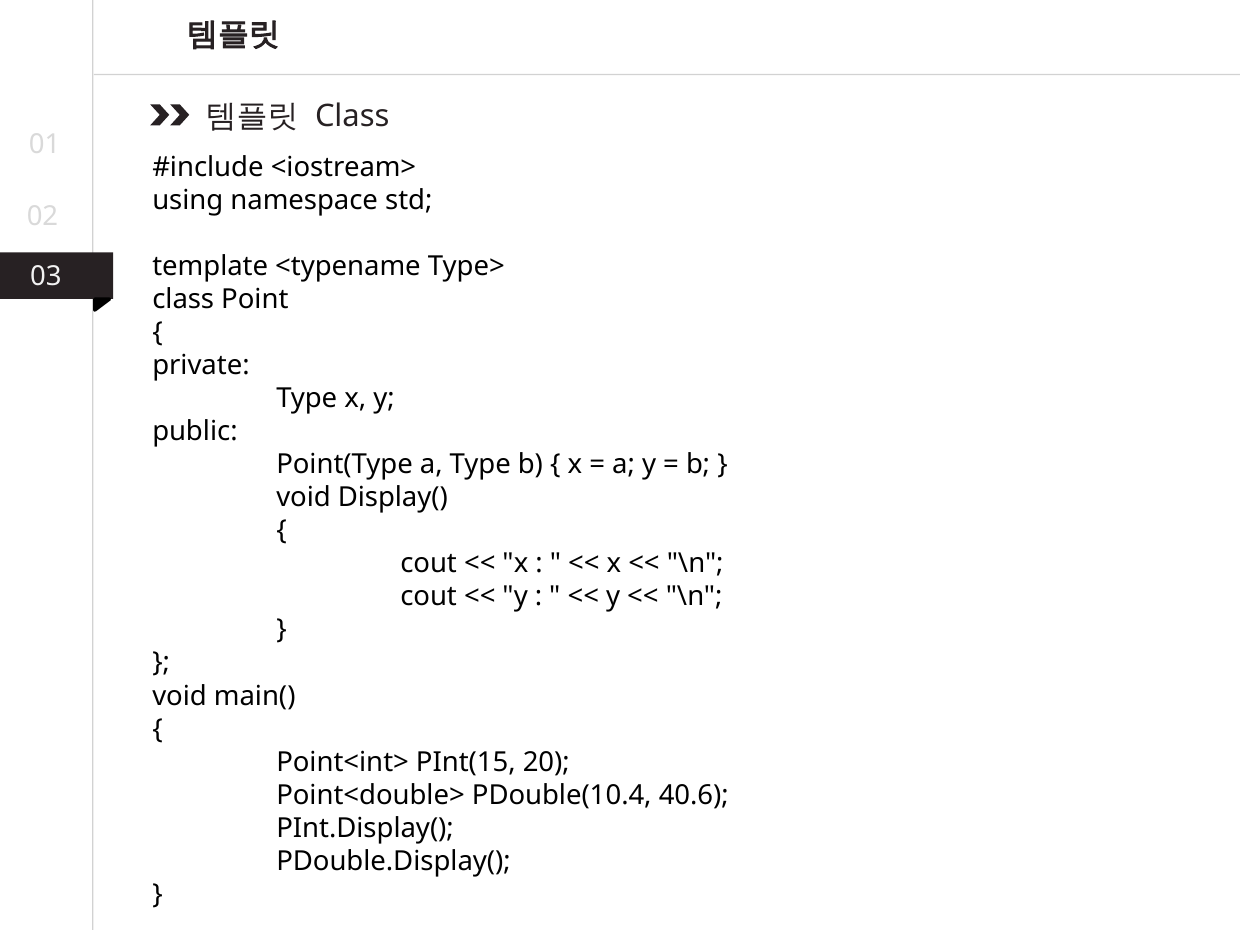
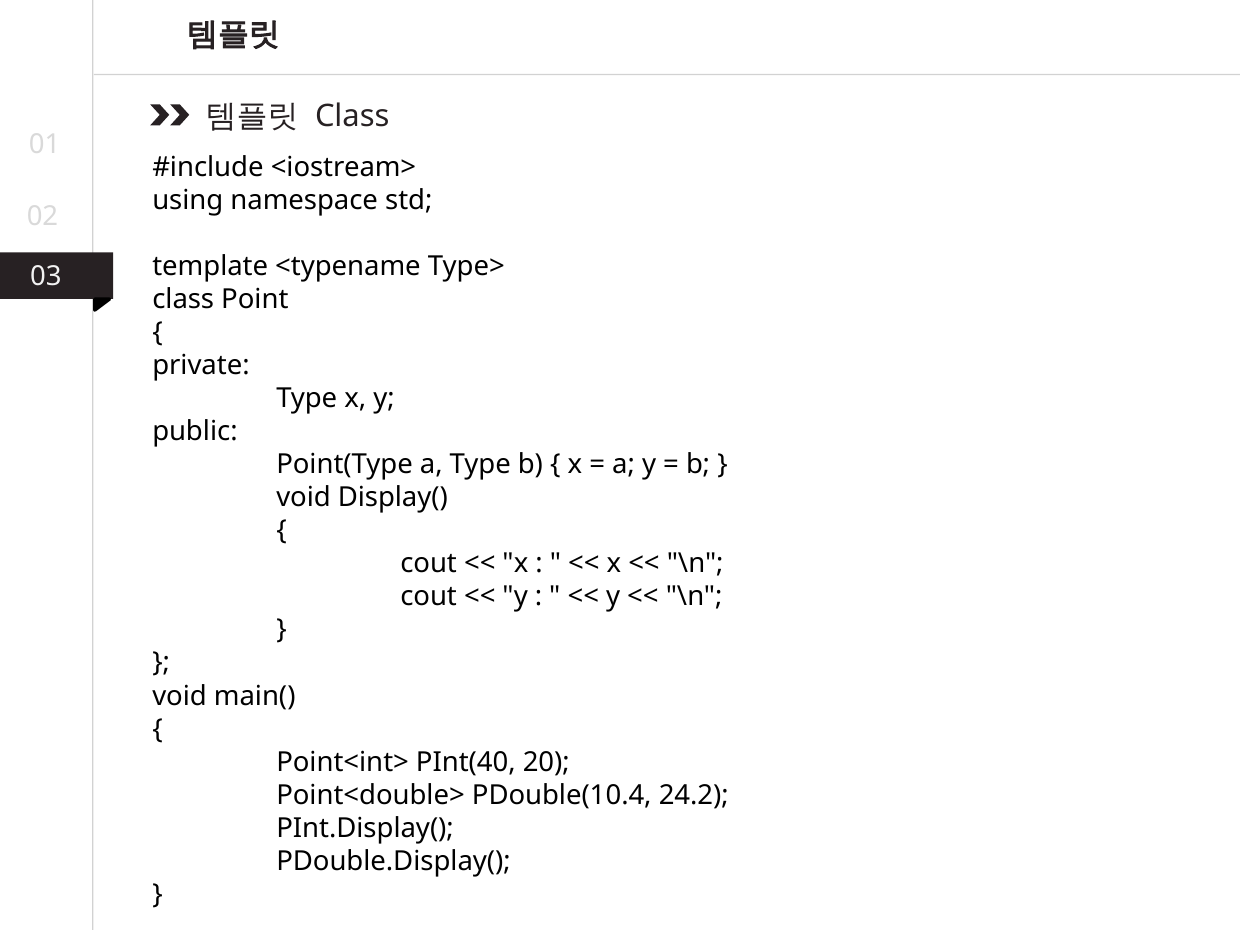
PInt(15: PInt(15 -> PInt(40 (466, 762)
40.6: 40.6 -> 24.2 (694, 795)
